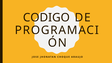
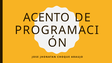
CODIGO: CODIGO -> ACENTO (46, 18)
